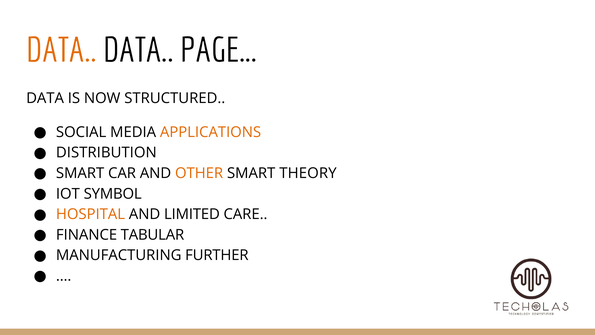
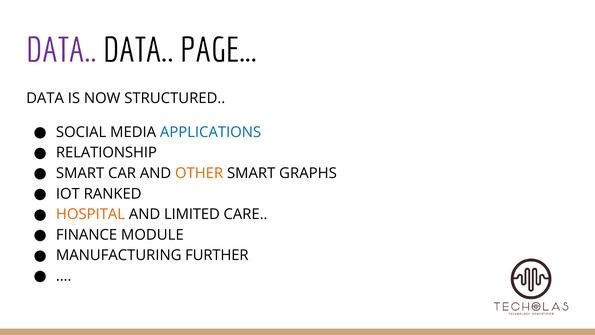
DATA colour: orange -> purple (61, 50)
APPLICATIONS colour: orange -> blue (211, 132)
DISTRIBUTION: DISTRIBUTION -> RELATIONSHIP (106, 153)
THEORY: THEORY -> GRAPHS (308, 173)
SYMBOL: SYMBOL -> RANKED (113, 194)
TABULAR: TABULAR -> MODULE (152, 235)
